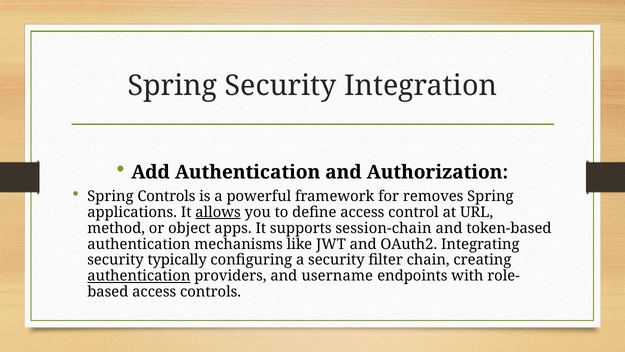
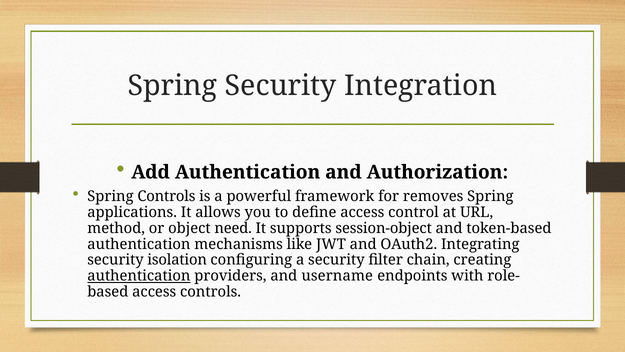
allows underline: present -> none (218, 212)
apps: apps -> need (233, 228)
session-chain: session-chain -> session-object (384, 228)
typically: typically -> isolation (177, 260)
